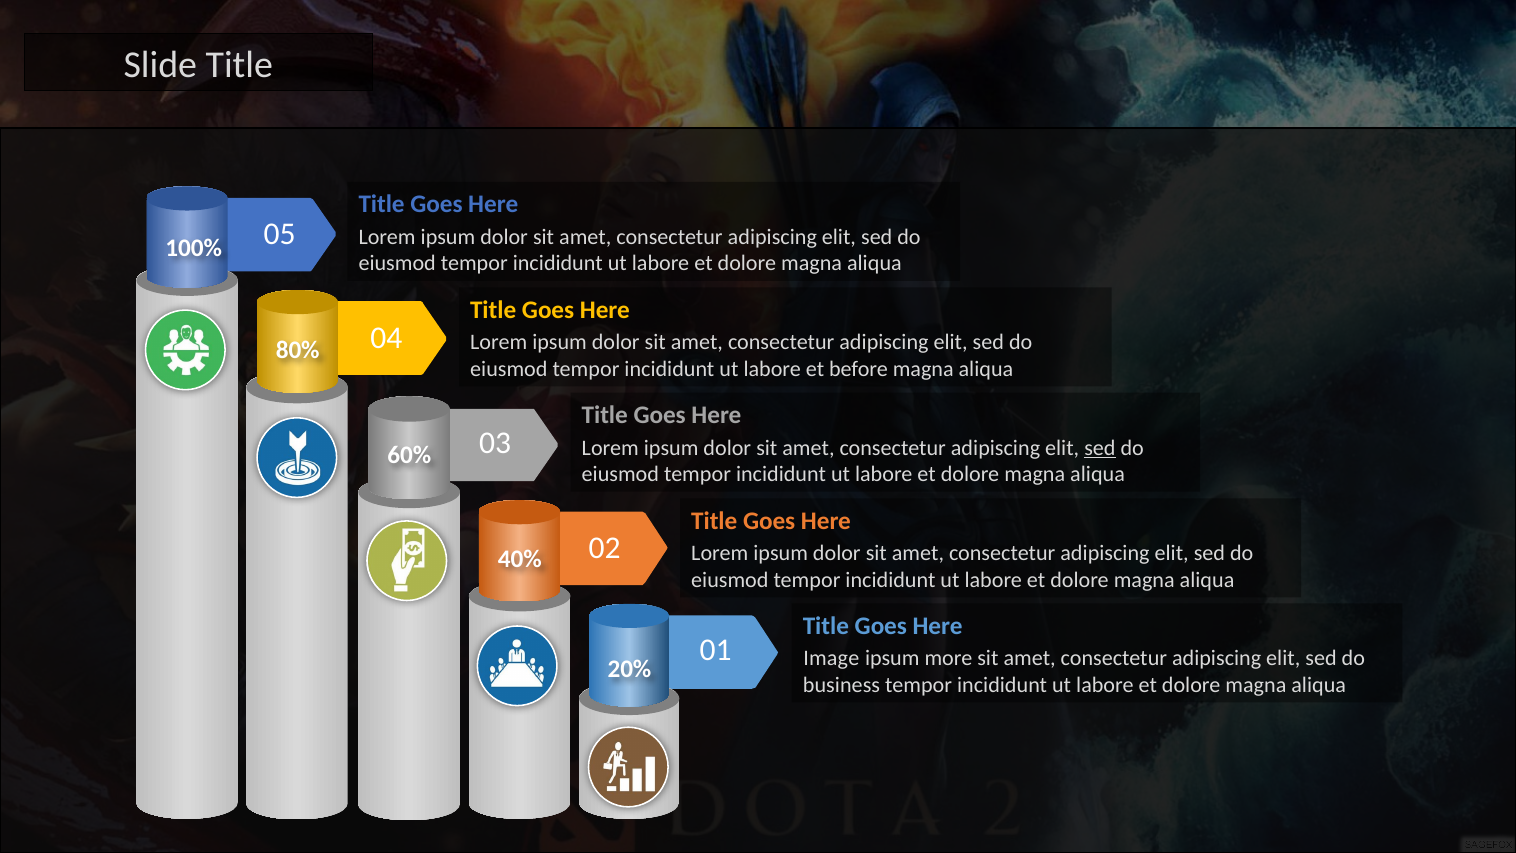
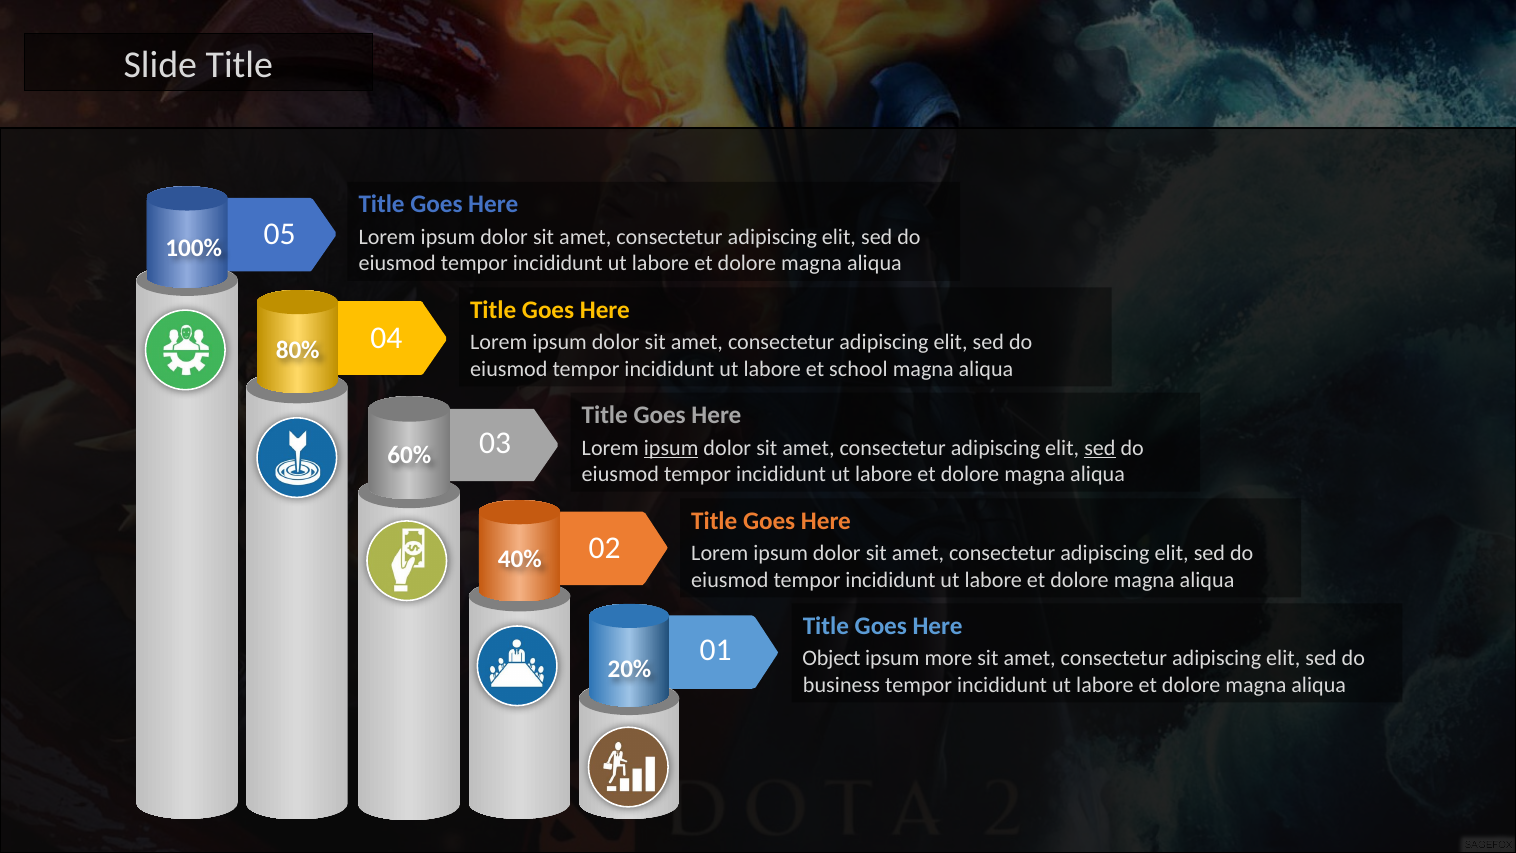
before: before -> school (858, 369)
ipsum underline: none -> present (671, 448)
Image: Image -> Object (832, 658)
